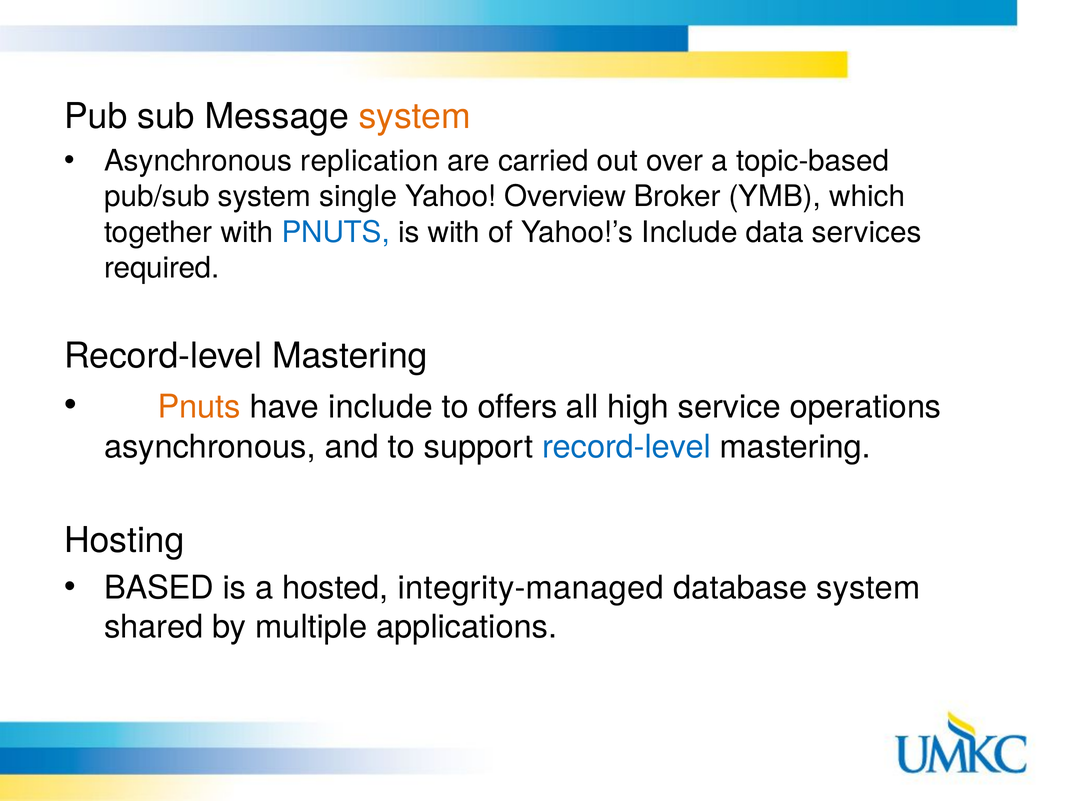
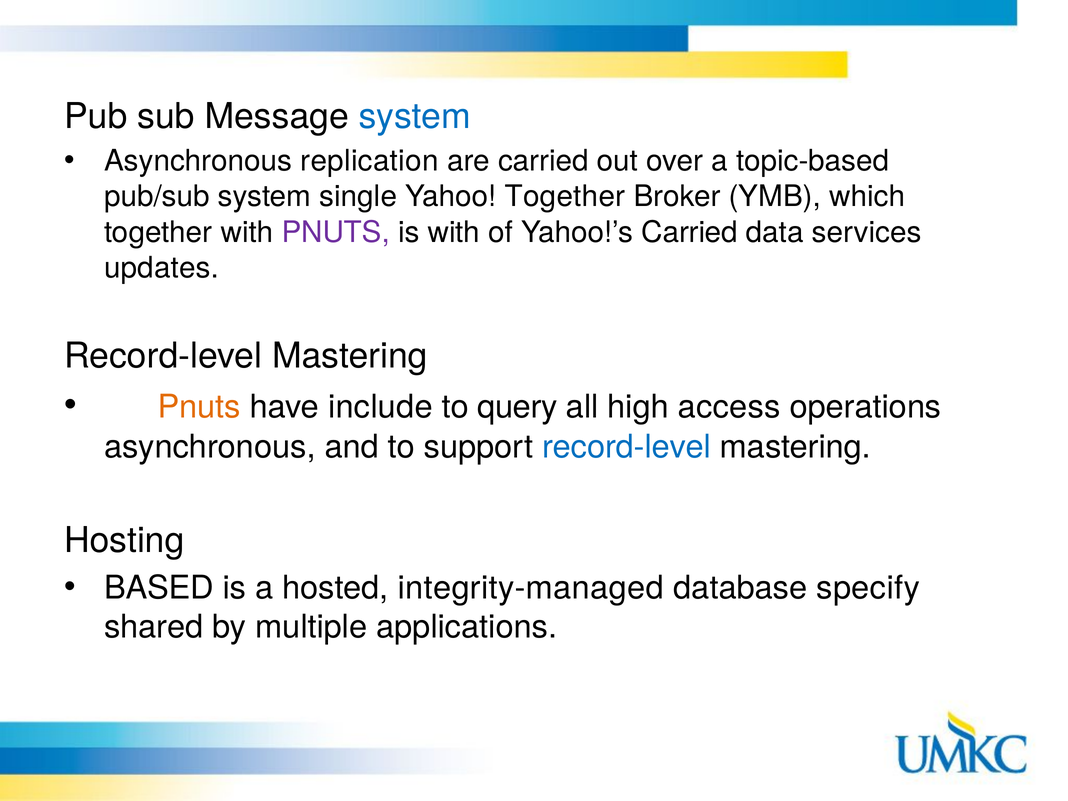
system colour: orange -> blue (415, 116)
Yahoo Overview: Overview -> Together (565, 197)
PNUTS colour: blue -> purple (336, 232)
Yahoo!’s Include: Include -> Carried (690, 232)
required: required -> updates (162, 268)
offers: offers -> query (518, 407)
service: service -> access (729, 407)
database system: system -> specify (868, 588)
